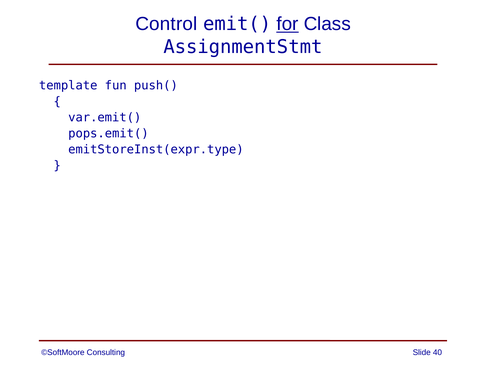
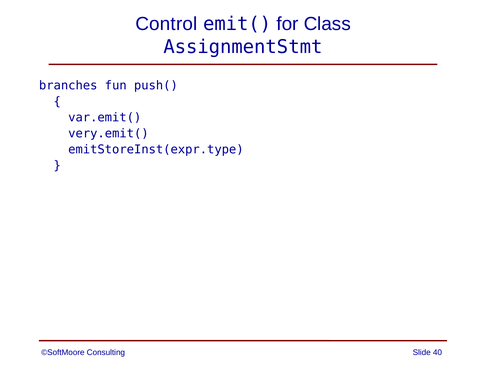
for underline: present -> none (287, 24)
template: template -> branches (68, 85)
pops.emit(: pops.emit( -> very.emit( (108, 133)
